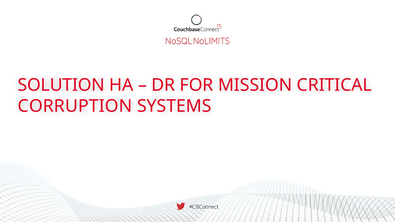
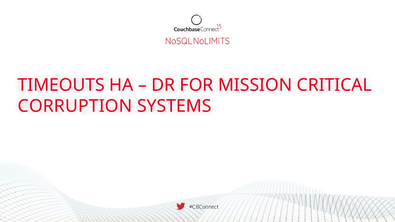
SOLUTION: SOLUTION -> TIMEOUTS (61, 85)
